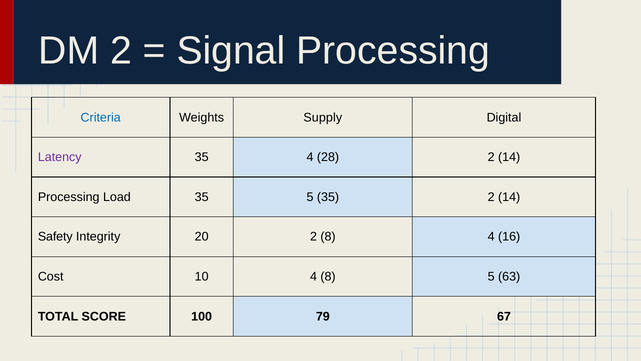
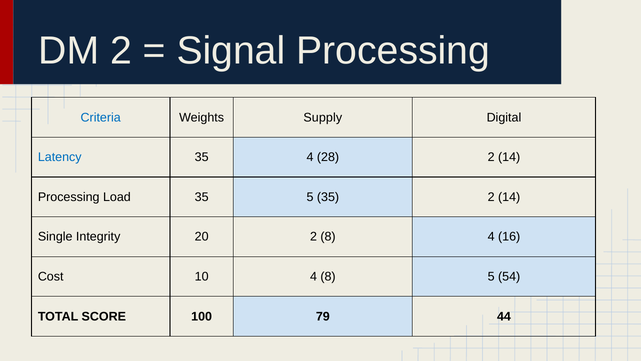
Latency colour: purple -> blue (60, 157)
Safety: Safety -> Single (55, 237)
63: 63 -> 54 (509, 276)
67: 67 -> 44 (504, 316)
